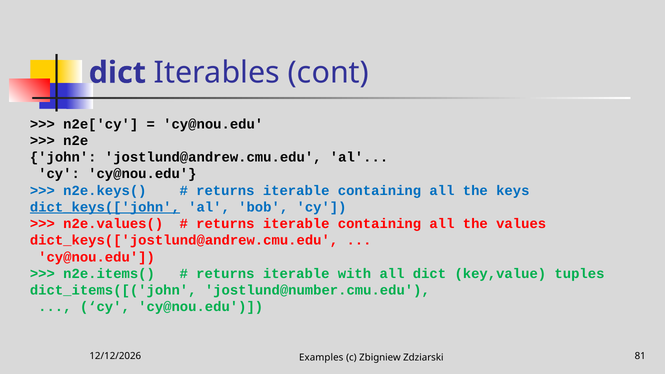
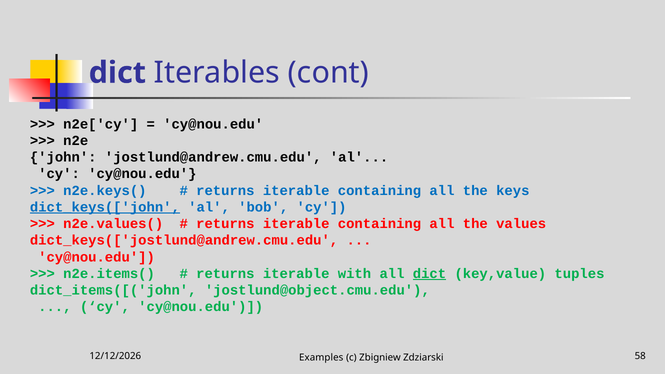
dict underline: none -> present (429, 274)
jostlund@number.cmu.edu: jostlund@number.cmu.edu -> jostlund@object.cmu.edu (317, 290)
81: 81 -> 58 (640, 356)
